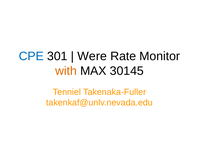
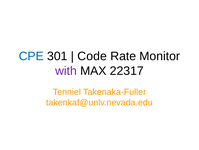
Were: Were -> Code (92, 56)
with colour: orange -> purple (66, 71)
30145: 30145 -> 22317 (127, 71)
